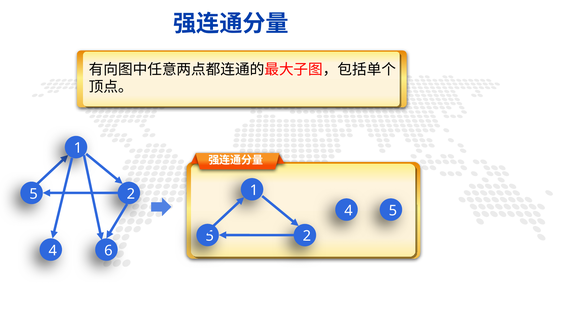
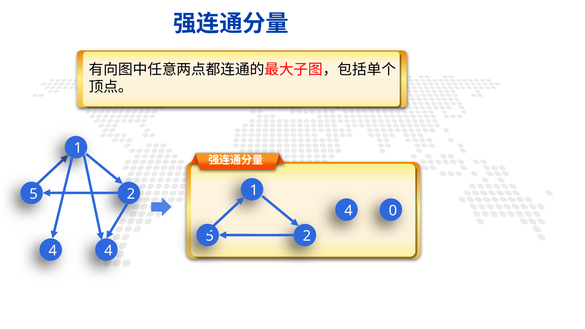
4 5: 5 -> 0 (393, 211)
4 6: 6 -> 4 (108, 251)
